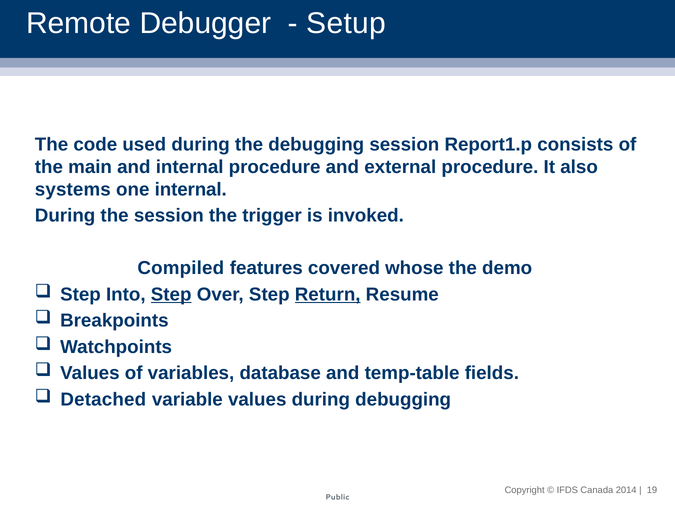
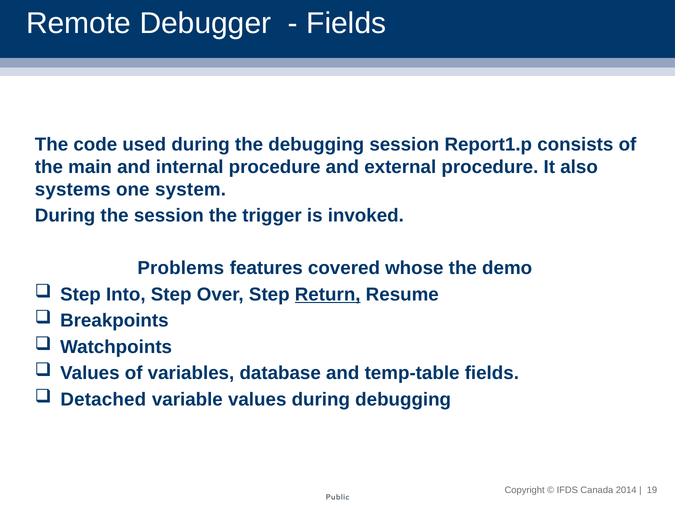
Setup: Setup -> Fields (346, 23)
one internal: internal -> system (191, 190)
Compiled: Compiled -> Problems (181, 268)
Step underline: present -> none (171, 295)
